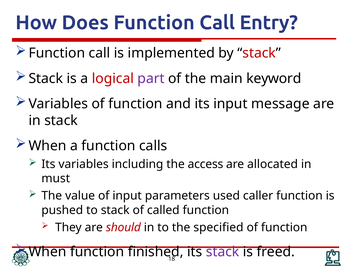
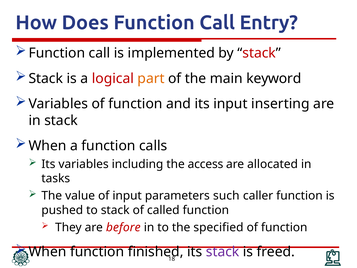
part colour: purple -> orange (151, 78)
message: message -> inserting (280, 104)
must: must -> tasks (56, 178)
used: used -> such (226, 196)
should: should -> before (123, 227)
